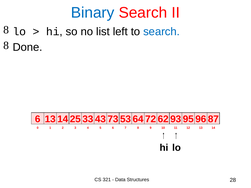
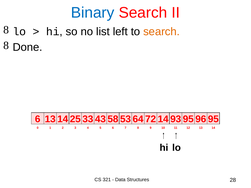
search colour: blue -> orange (162, 32)
73: 73 -> 58 (113, 119)
53 62: 62 -> 14 (163, 119)
87: 87 -> 95 (213, 119)
